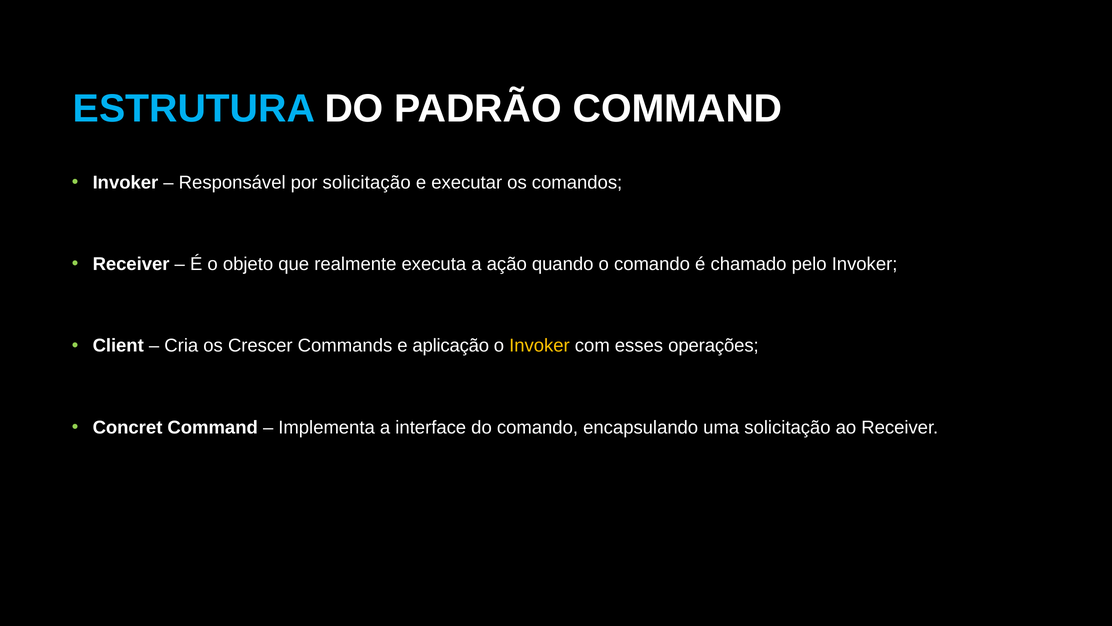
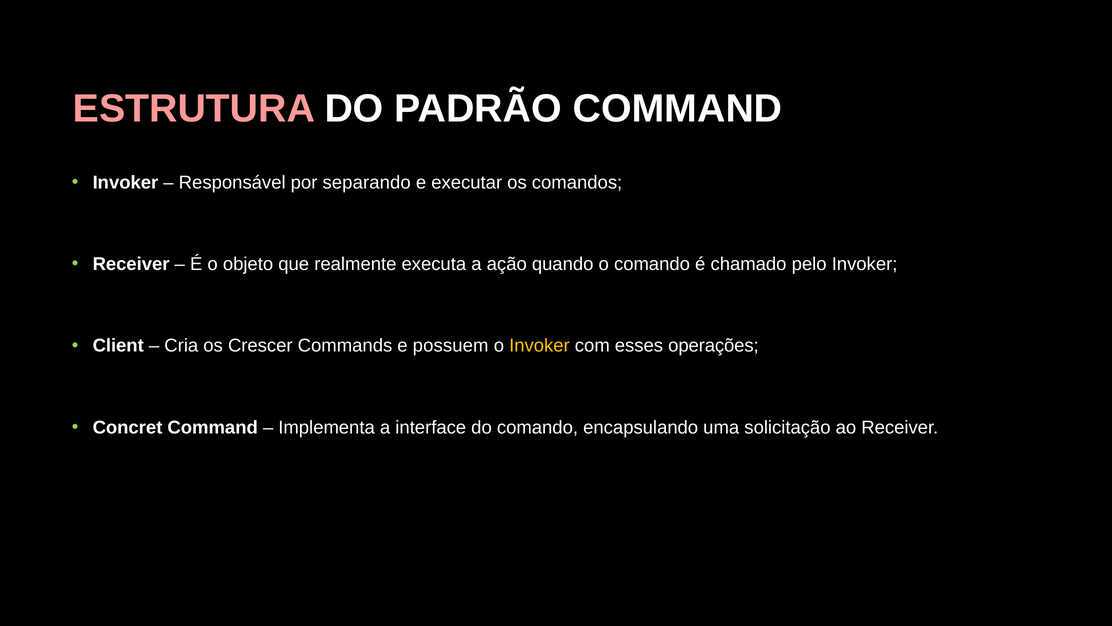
ESTRUTURA colour: light blue -> pink (194, 109)
por solicitação: solicitação -> separando (367, 182)
aplicação: aplicação -> possuem (451, 346)
